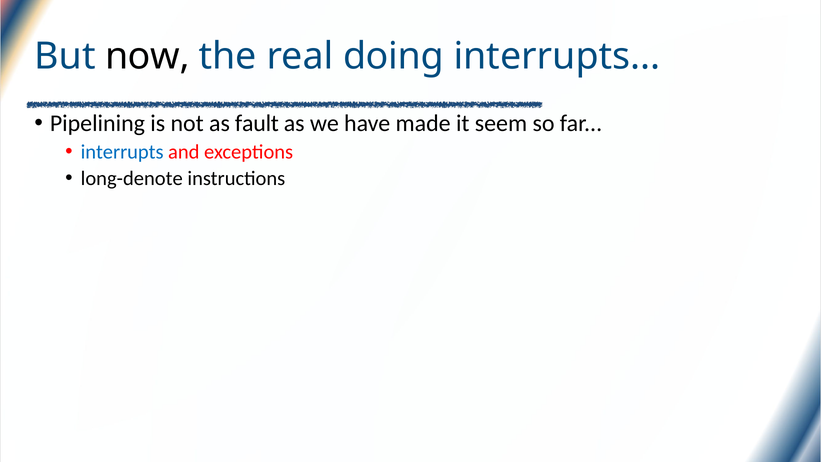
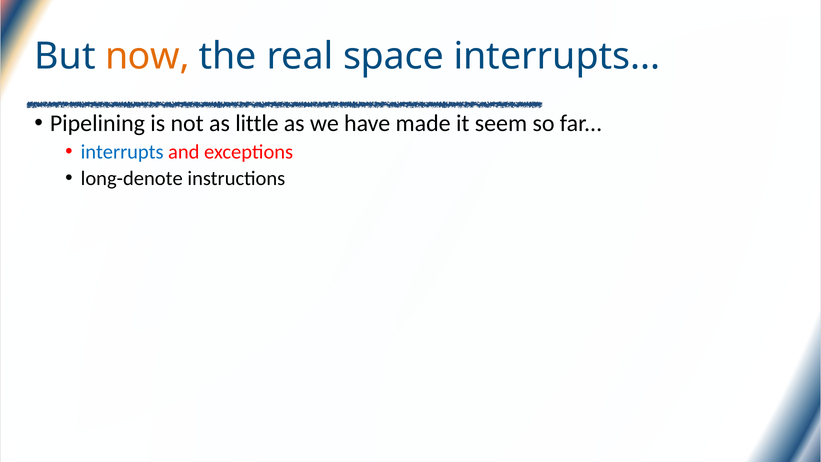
now colour: black -> orange (147, 56)
doing: doing -> space (393, 56)
fault: fault -> little (257, 123)
